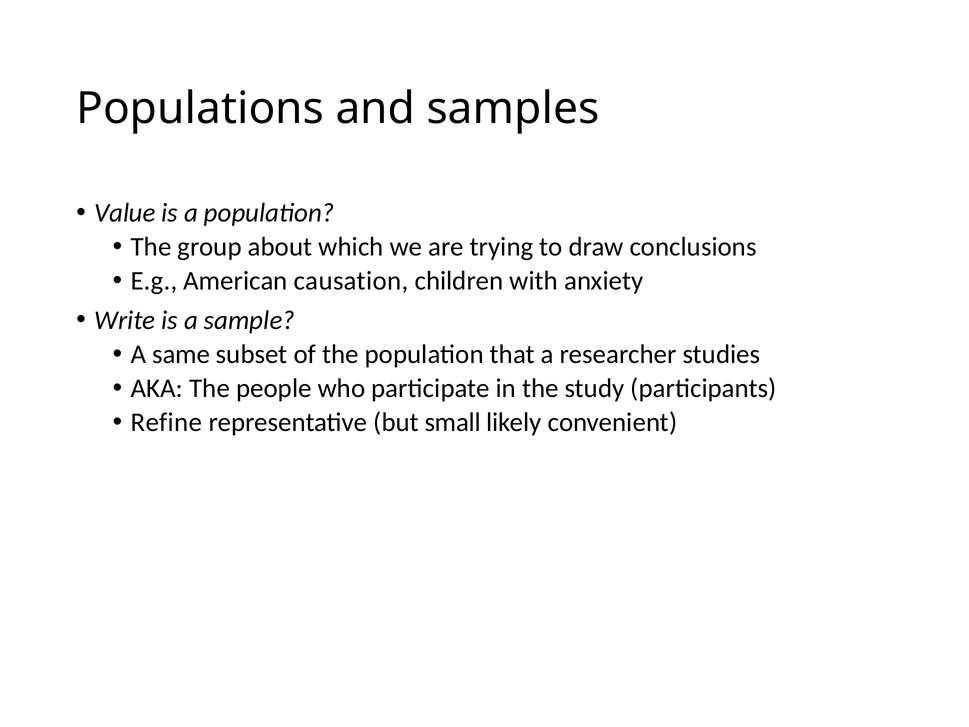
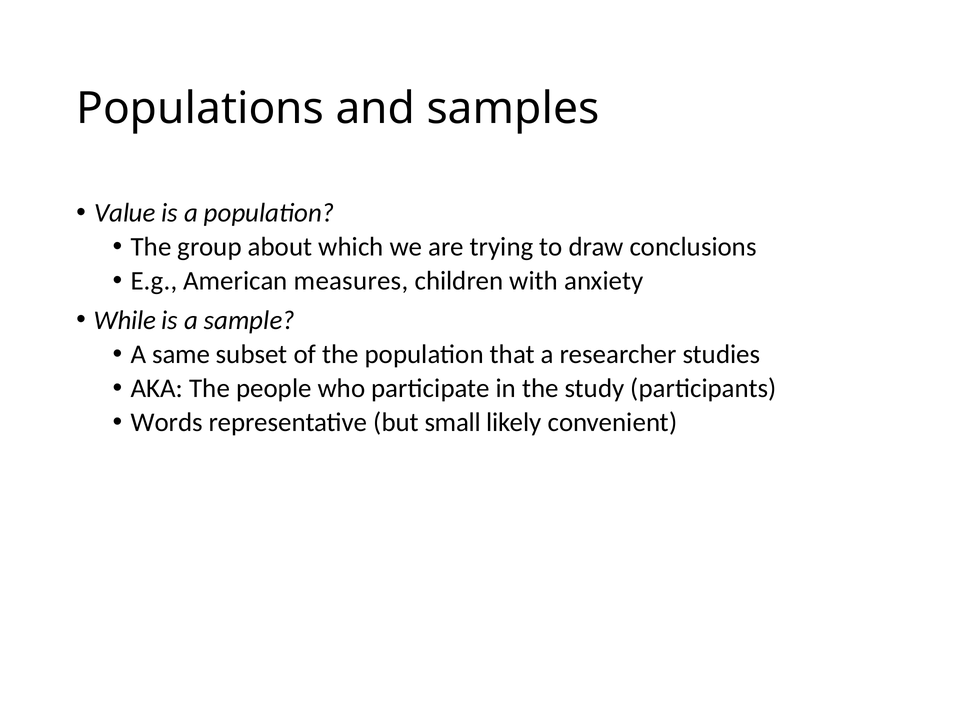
causation: causation -> measures (351, 281)
Write: Write -> While (125, 320)
Refine: Refine -> Words (167, 422)
